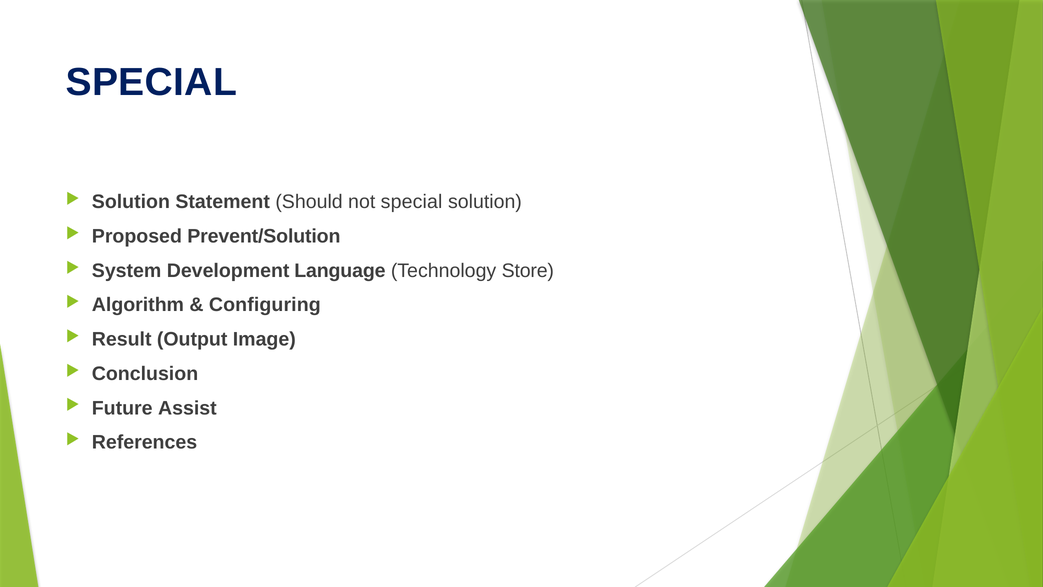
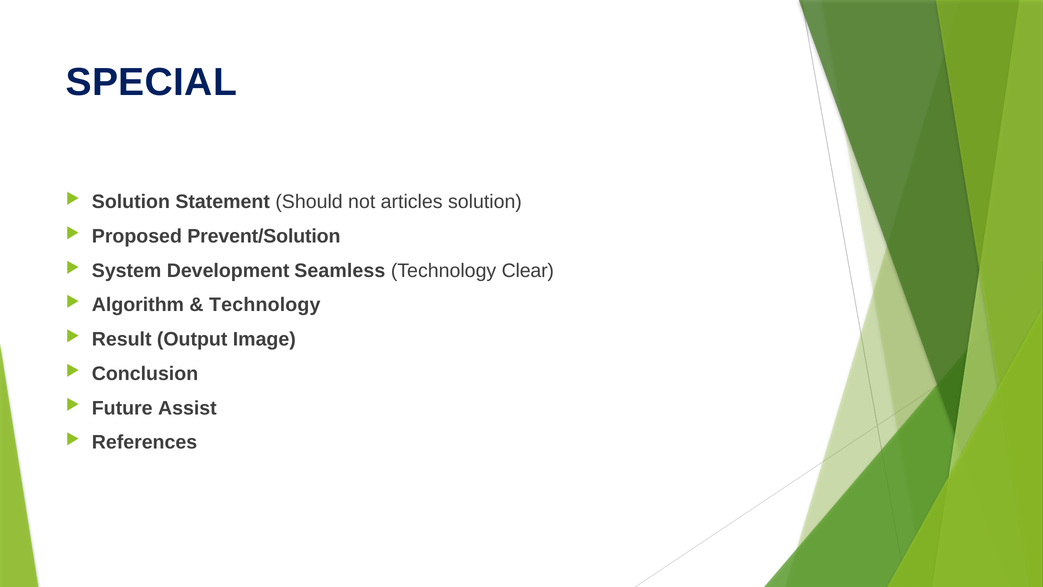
not special: special -> articles (412, 202)
Language: Language -> Seamless (340, 271)
Store: Store -> Clear (528, 271)
Configuring: Configuring -> Technology (265, 305)
